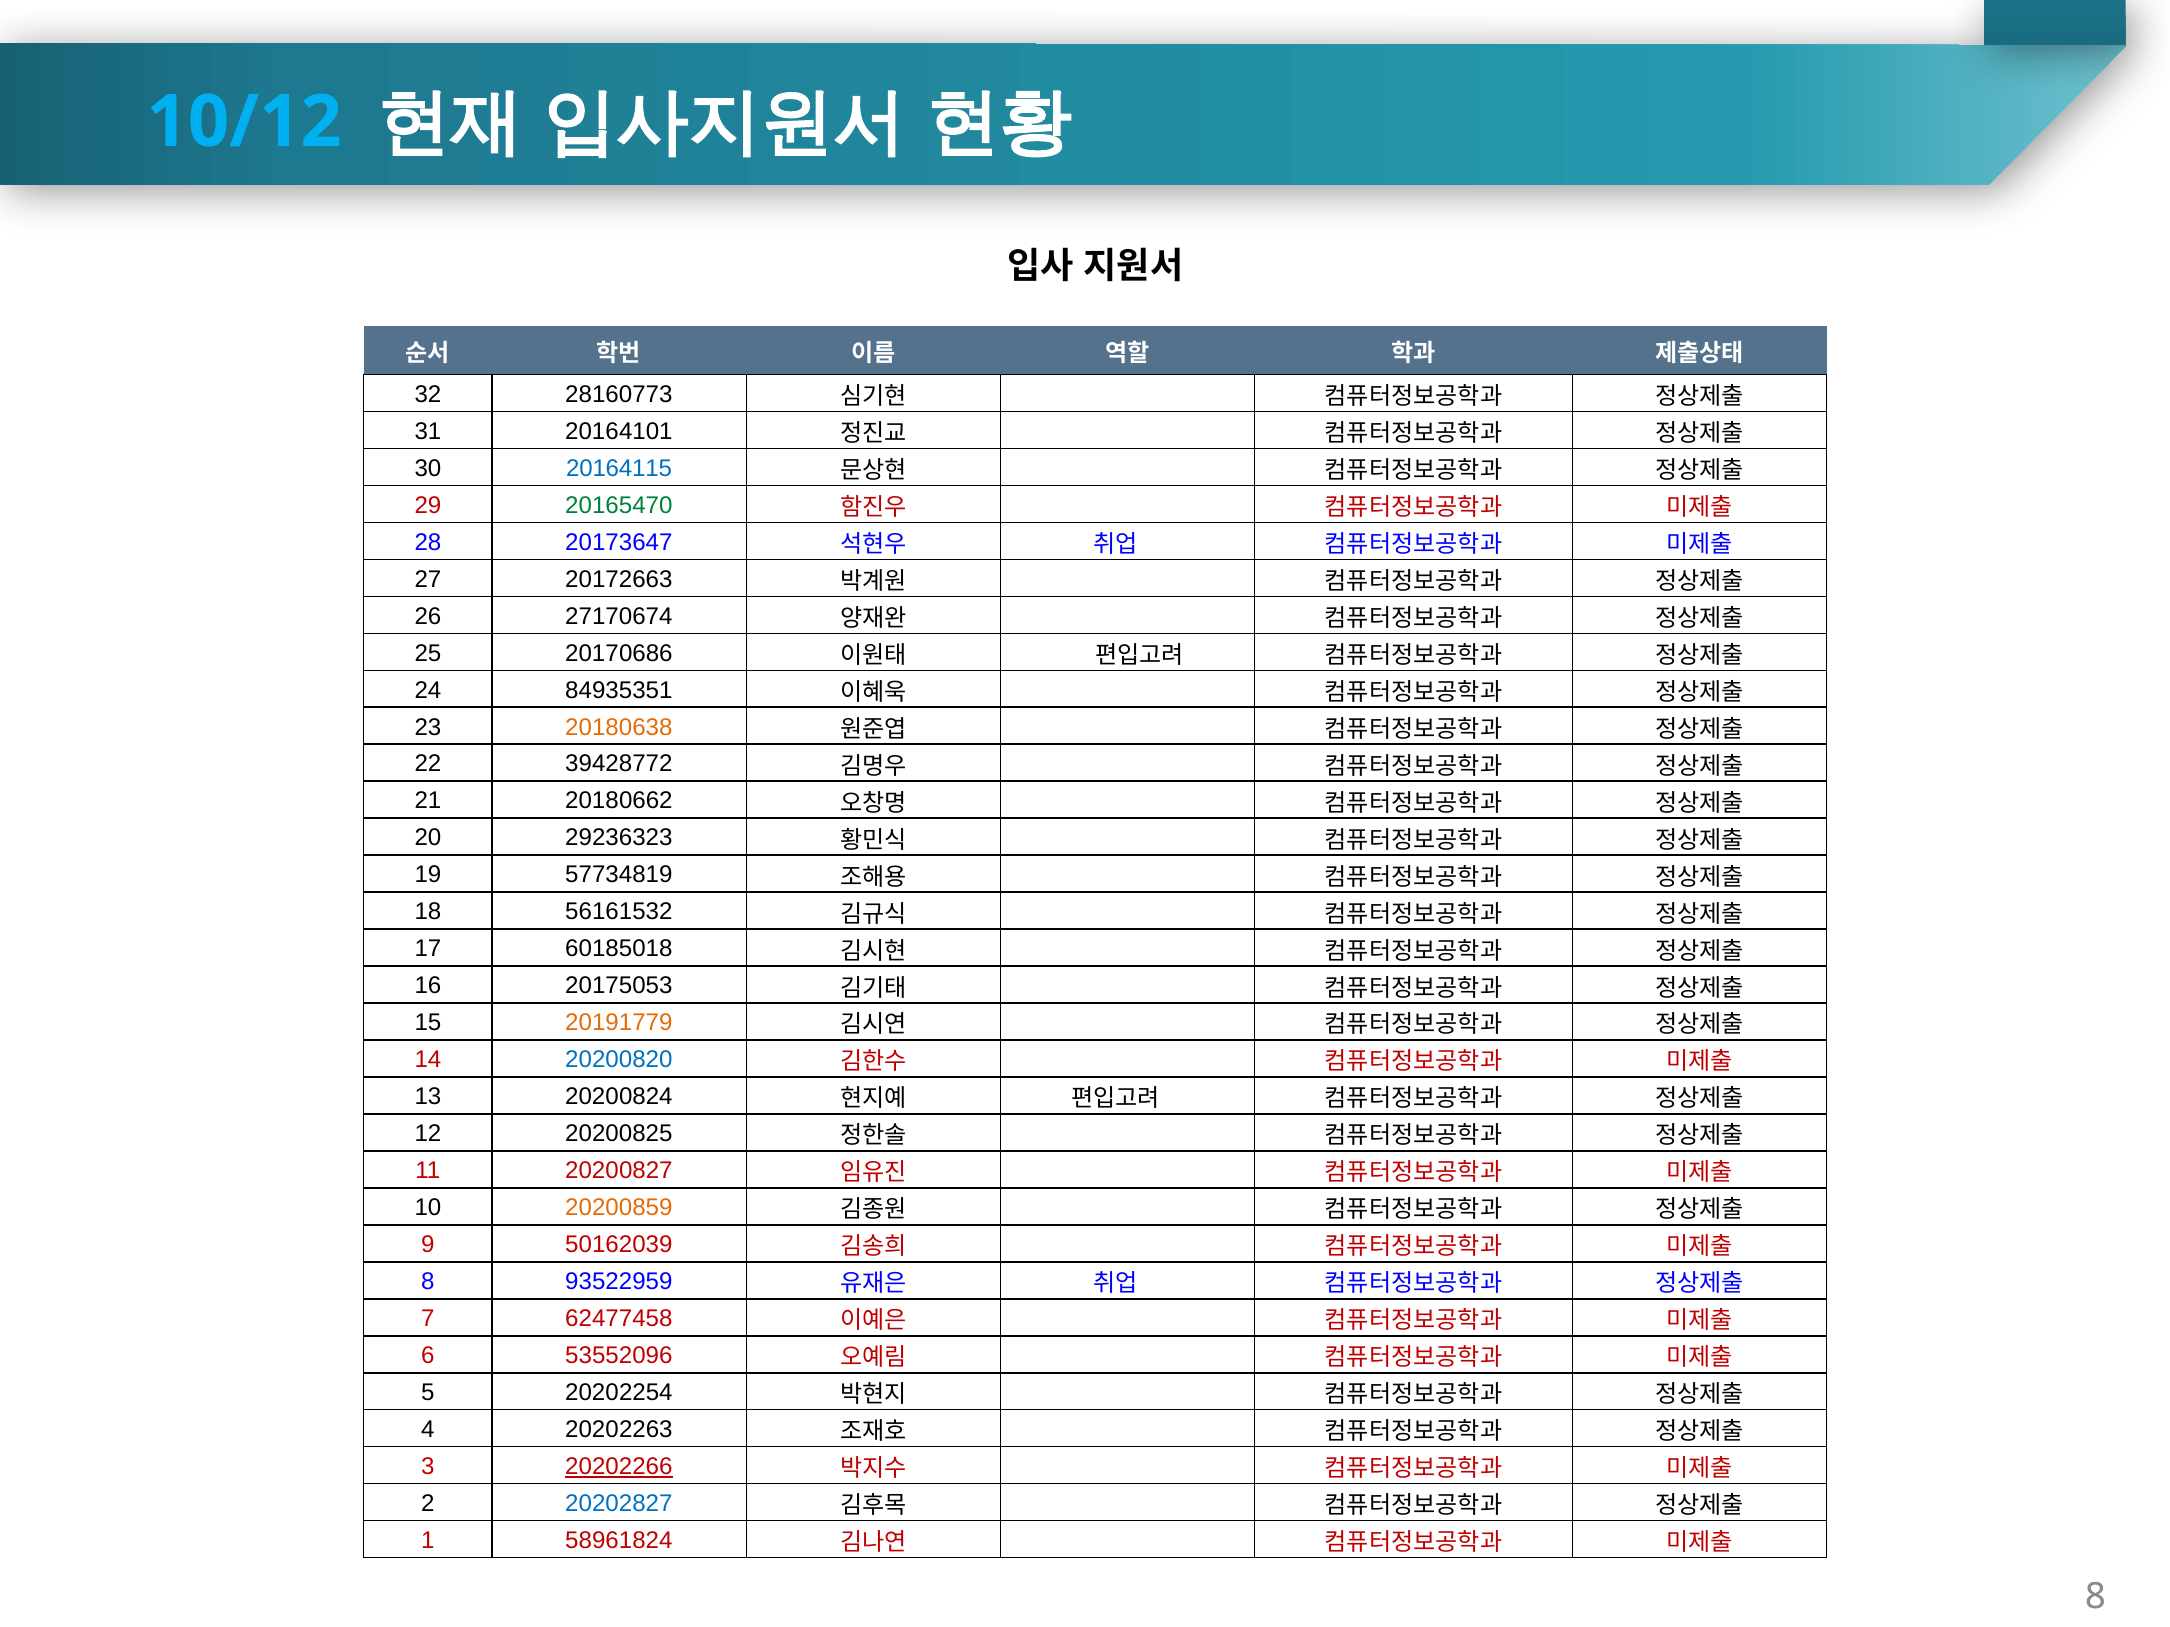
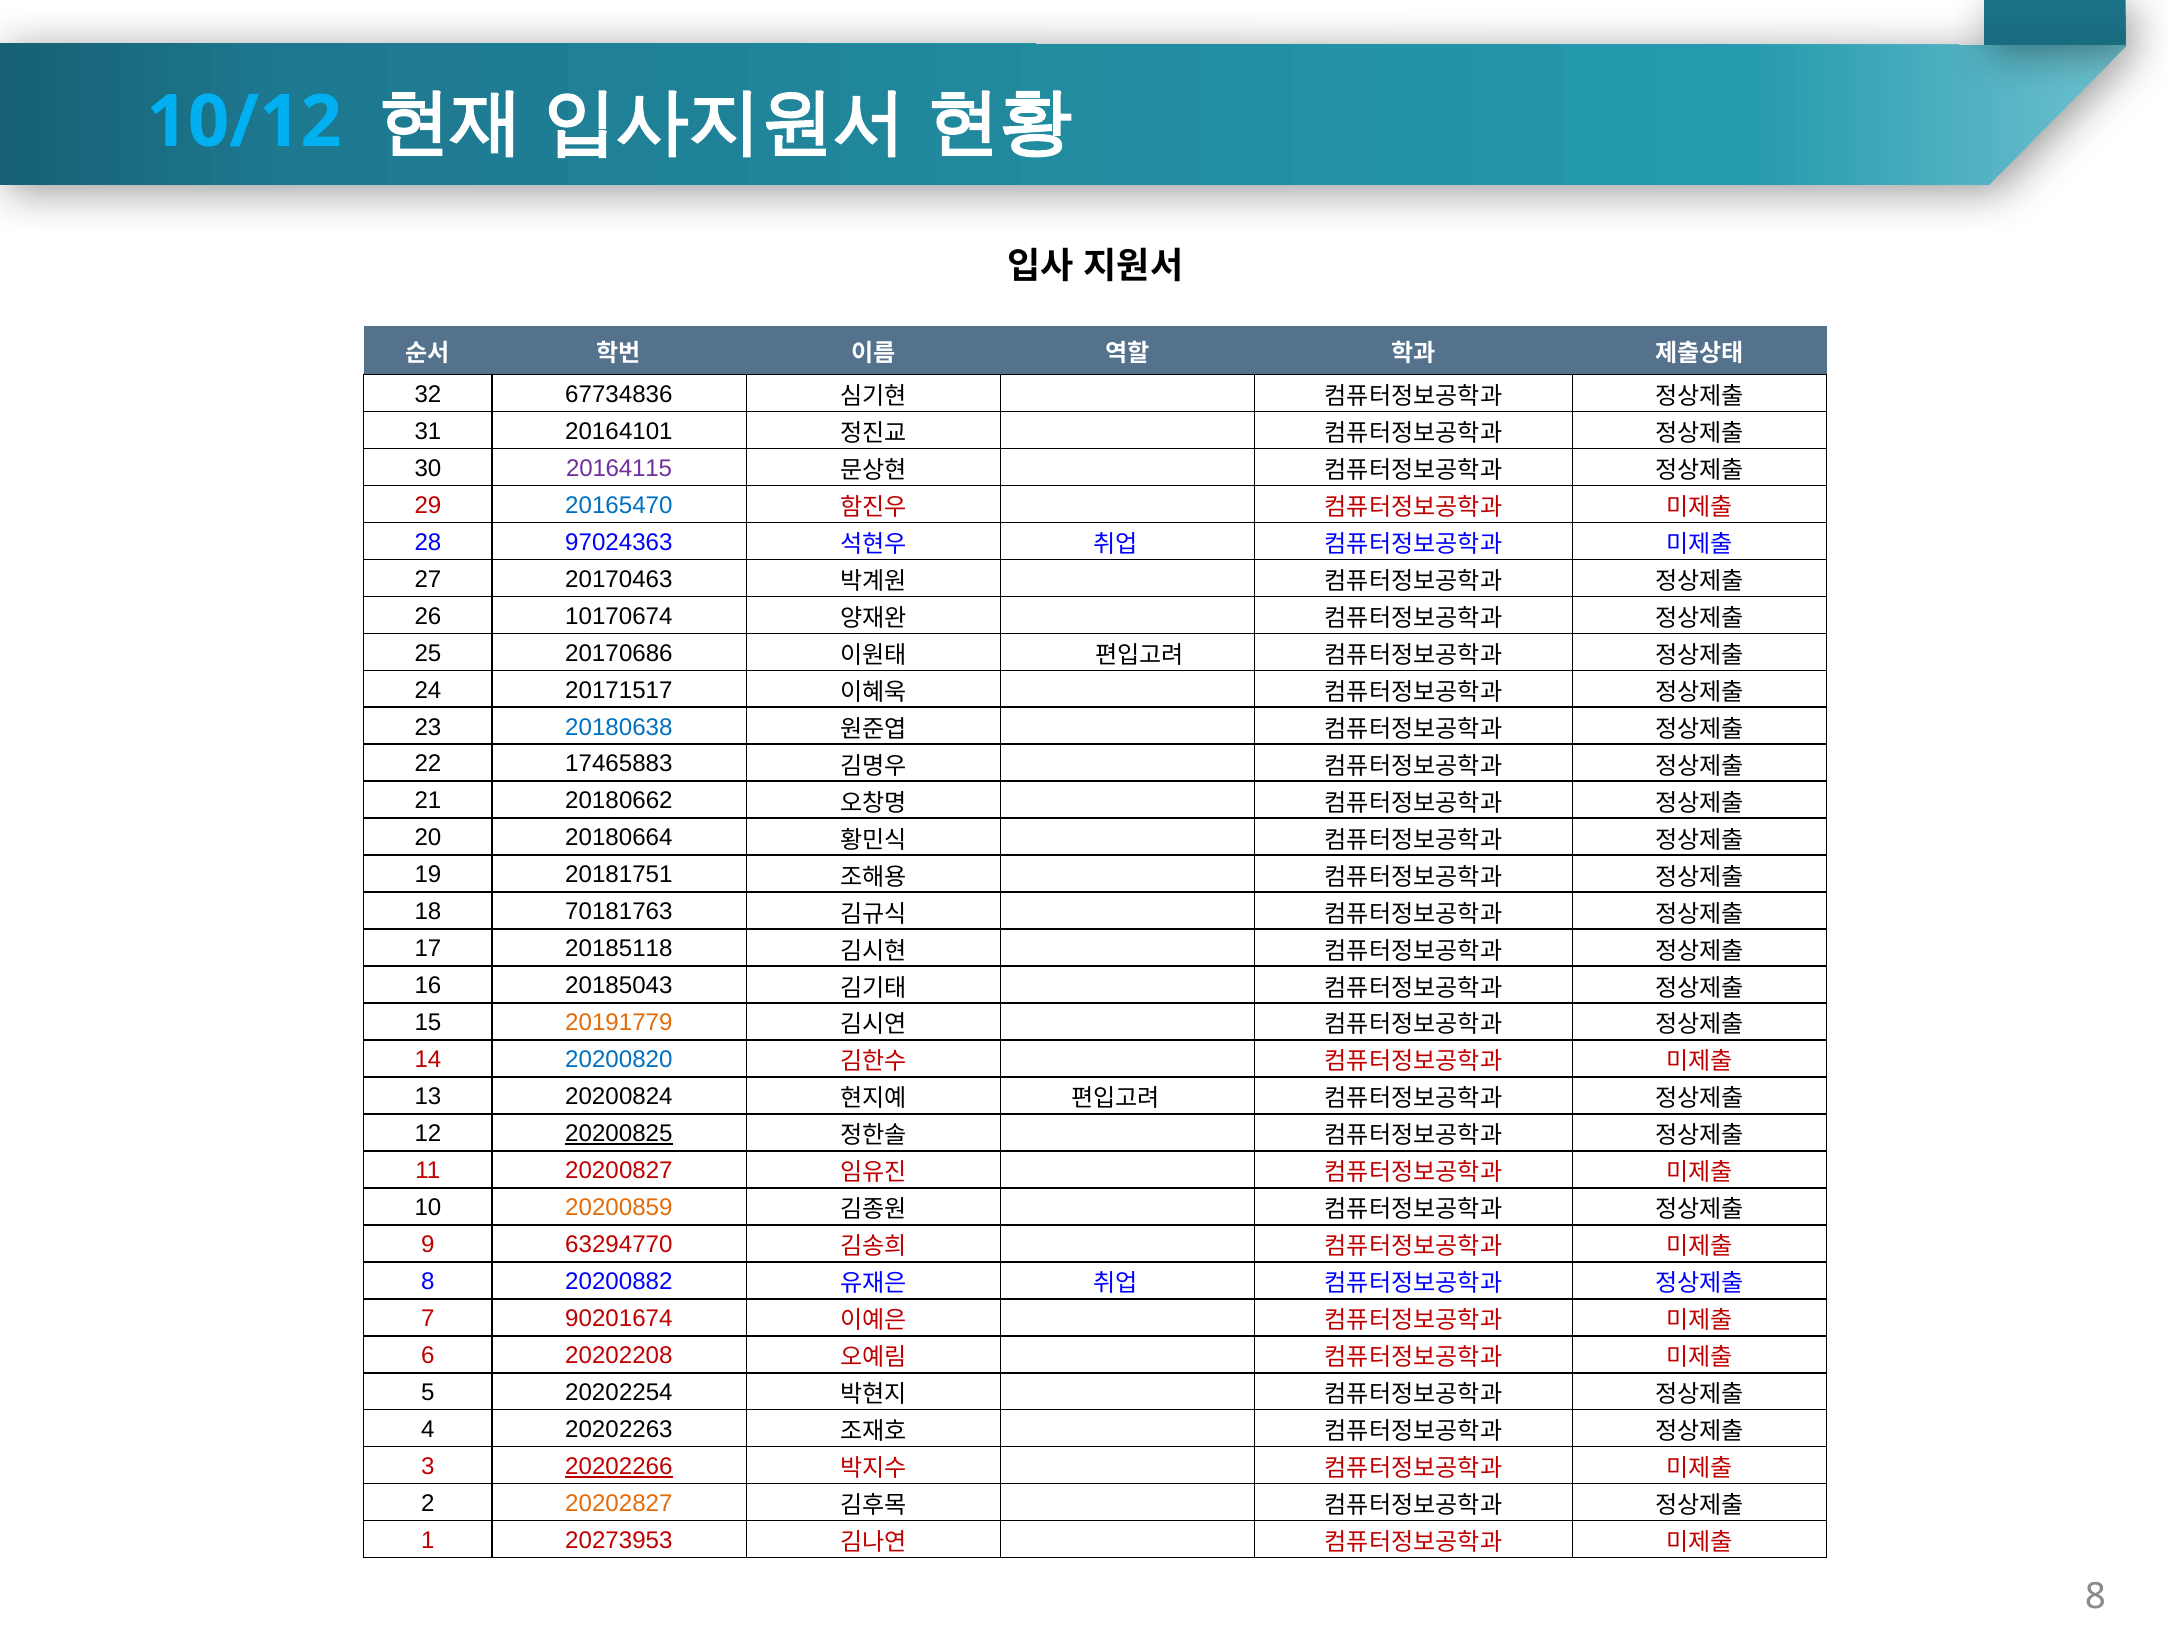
28160773: 28160773 -> 67734836 (619, 394)
20164115 colour: blue -> purple (619, 468)
20165470 colour: green -> blue (619, 505)
20173647: 20173647 -> 97024363 (619, 542)
20172663: 20172663 -> 20170463 (619, 579)
27170674: 27170674 -> 10170674 (619, 616)
84935351: 84935351 -> 20171517 (619, 690)
20180638 colour: orange -> blue (619, 727)
39428772: 39428772 -> 17465883 (619, 764)
29236323: 29236323 -> 20180664 (619, 838)
57734819: 57734819 -> 20181751 (619, 875)
56161532: 56161532 -> 70181763 (619, 912)
60185018: 60185018 -> 20185118 (619, 949)
20175053: 20175053 -> 20185043 (619, 986)
20200825 underline: none -> present (619, 1134)
50162039: 50162039 -> 63294770 (619, 1245)
93522959: 93522959 -> 20200882 (619, 1282)
62477458: 62477458 -> 90201674 (619, 1319)
53552096: 53552096 -> 20202208 (619, 1356)
20202827 colour: blue -> orange (619, 1504)
58961824: 58961824 -> 20273953 (619, 1541)
